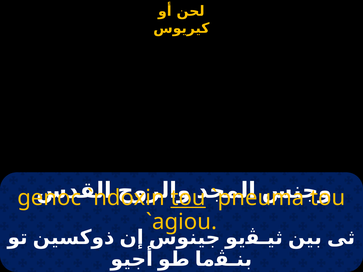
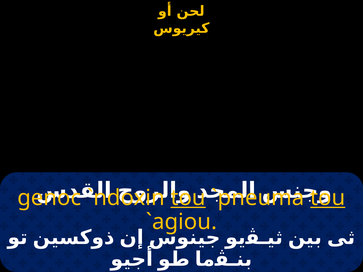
tou underline: none -> present (328, 198)
